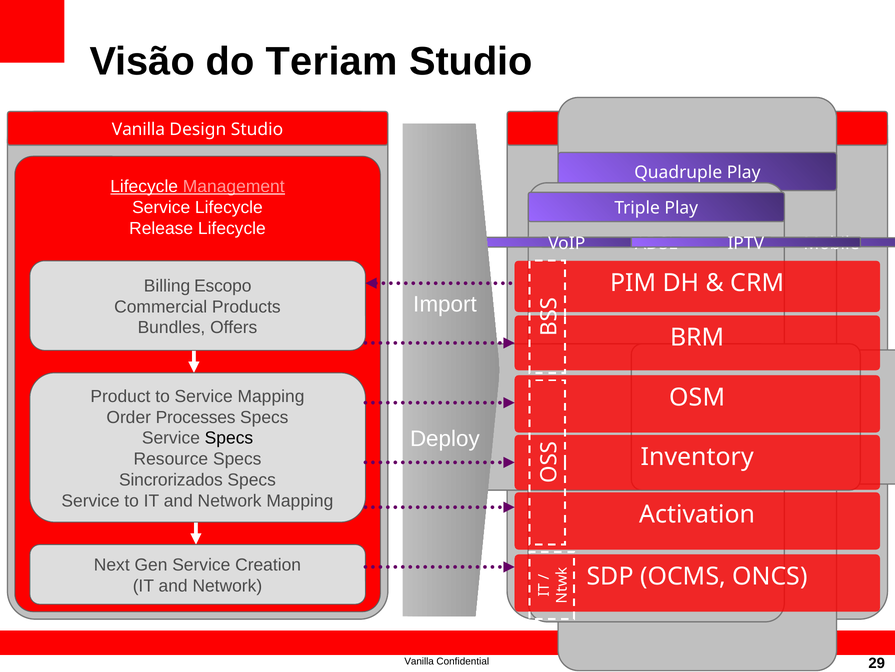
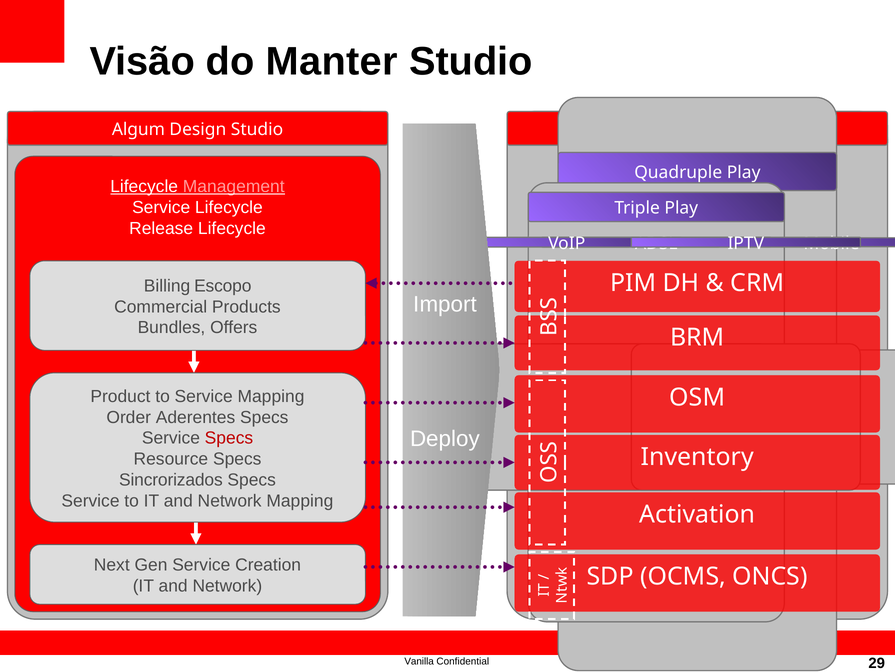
Teriam: Teriam -> Manter (332, 62)
Vanilla: Vanilla -> Algum (138, 129)
Processes: Processes -> Aderentes (196, 417)
Specs colour: black -> red (229, 438)
